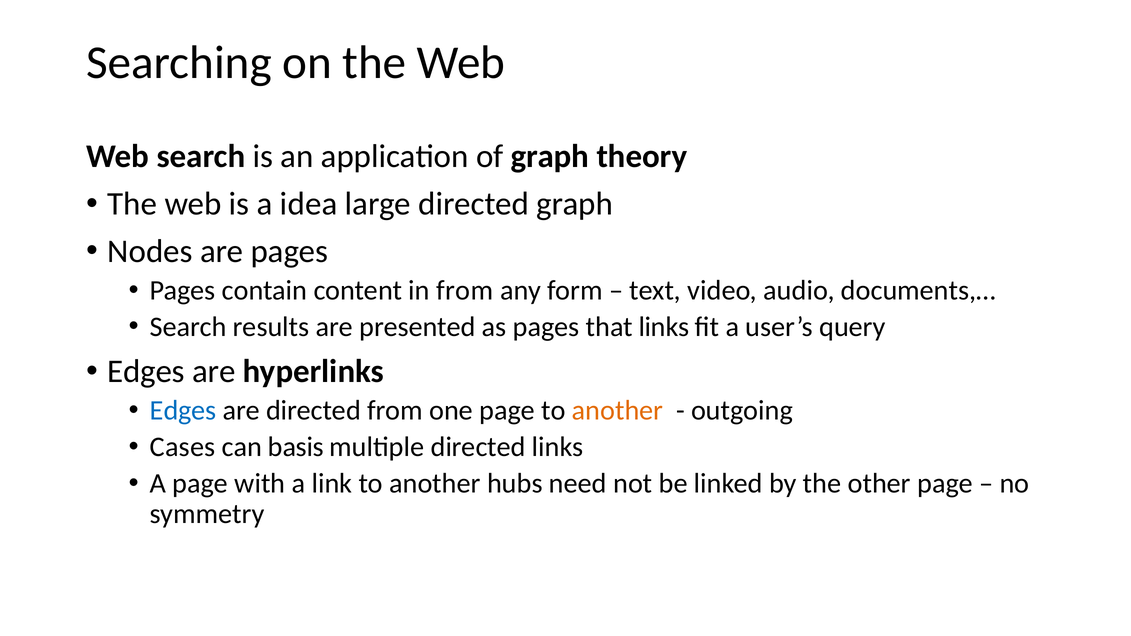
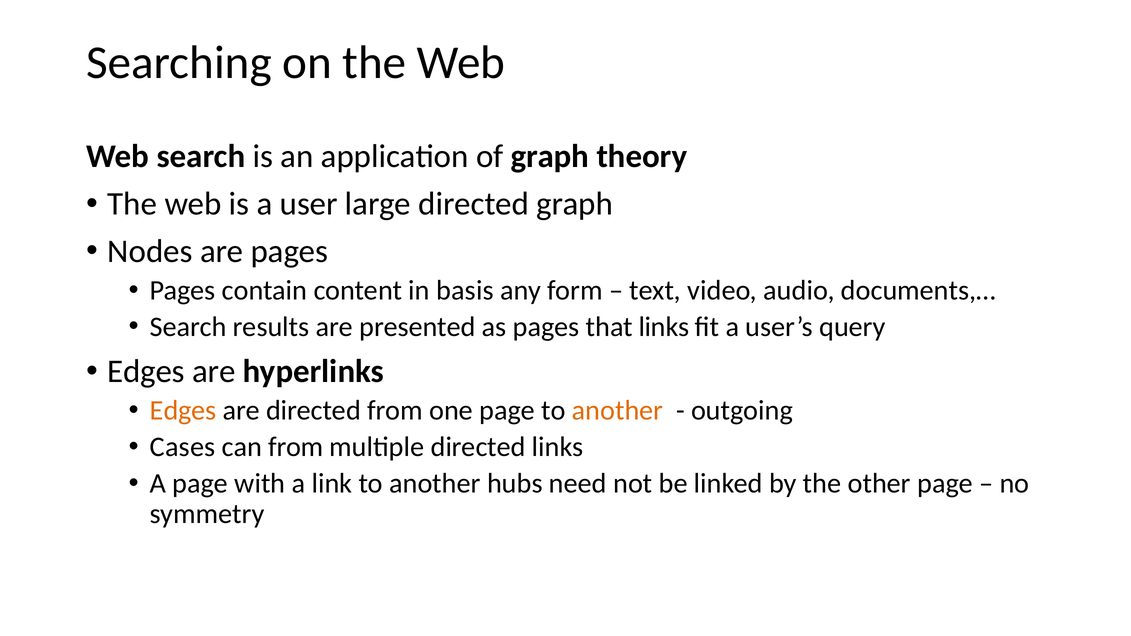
idea: idea -> user (309, 204)
in from: from -> basis (465, 290)
Edges colour: blue -> orange (183, 411)
can basis: basis -> from (296, 447)
